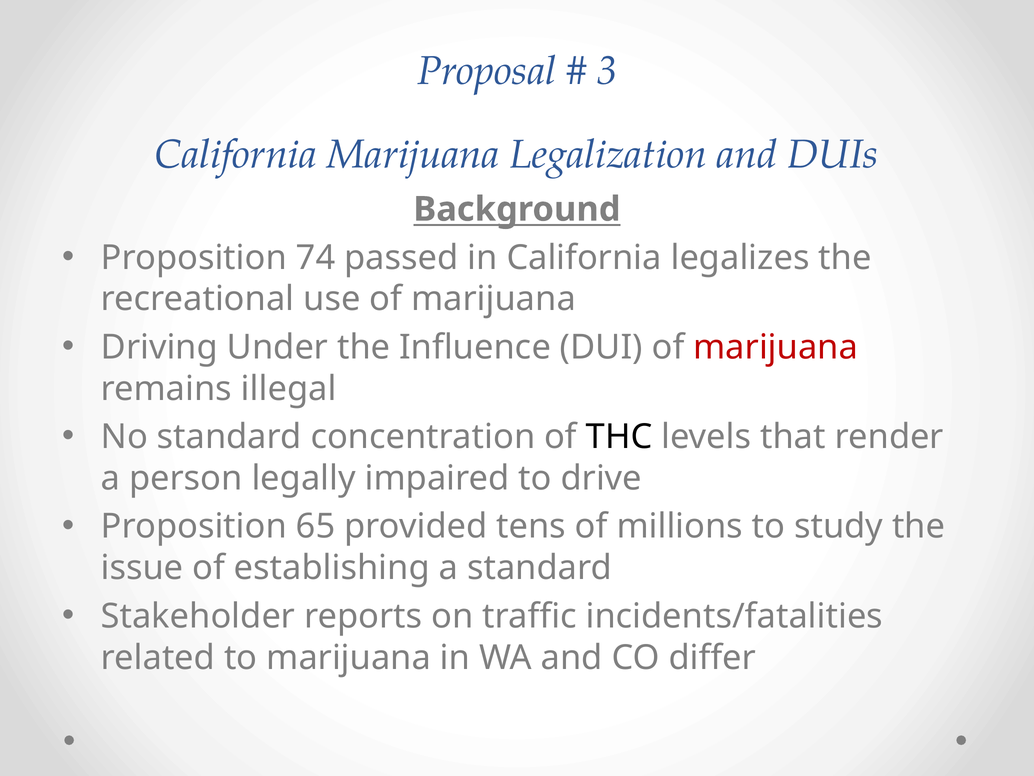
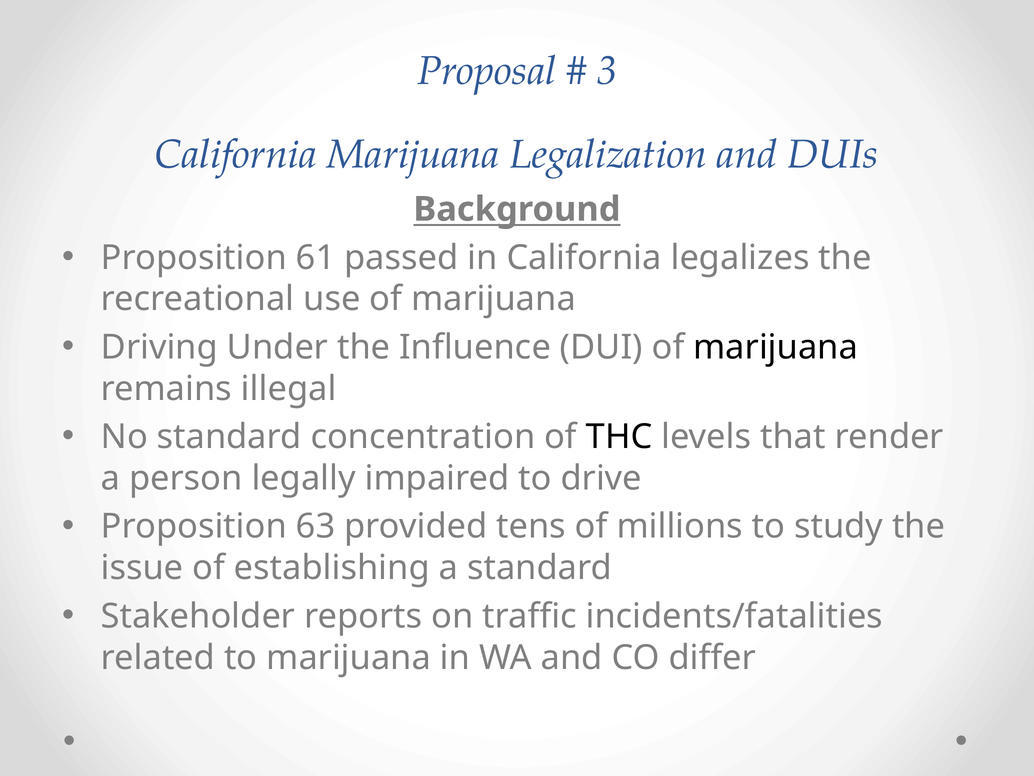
74: 74 -> 61 (316, 257)
marijuana colour: red -> black (776, 347)
65: 65 -> 63 (316, 526)
